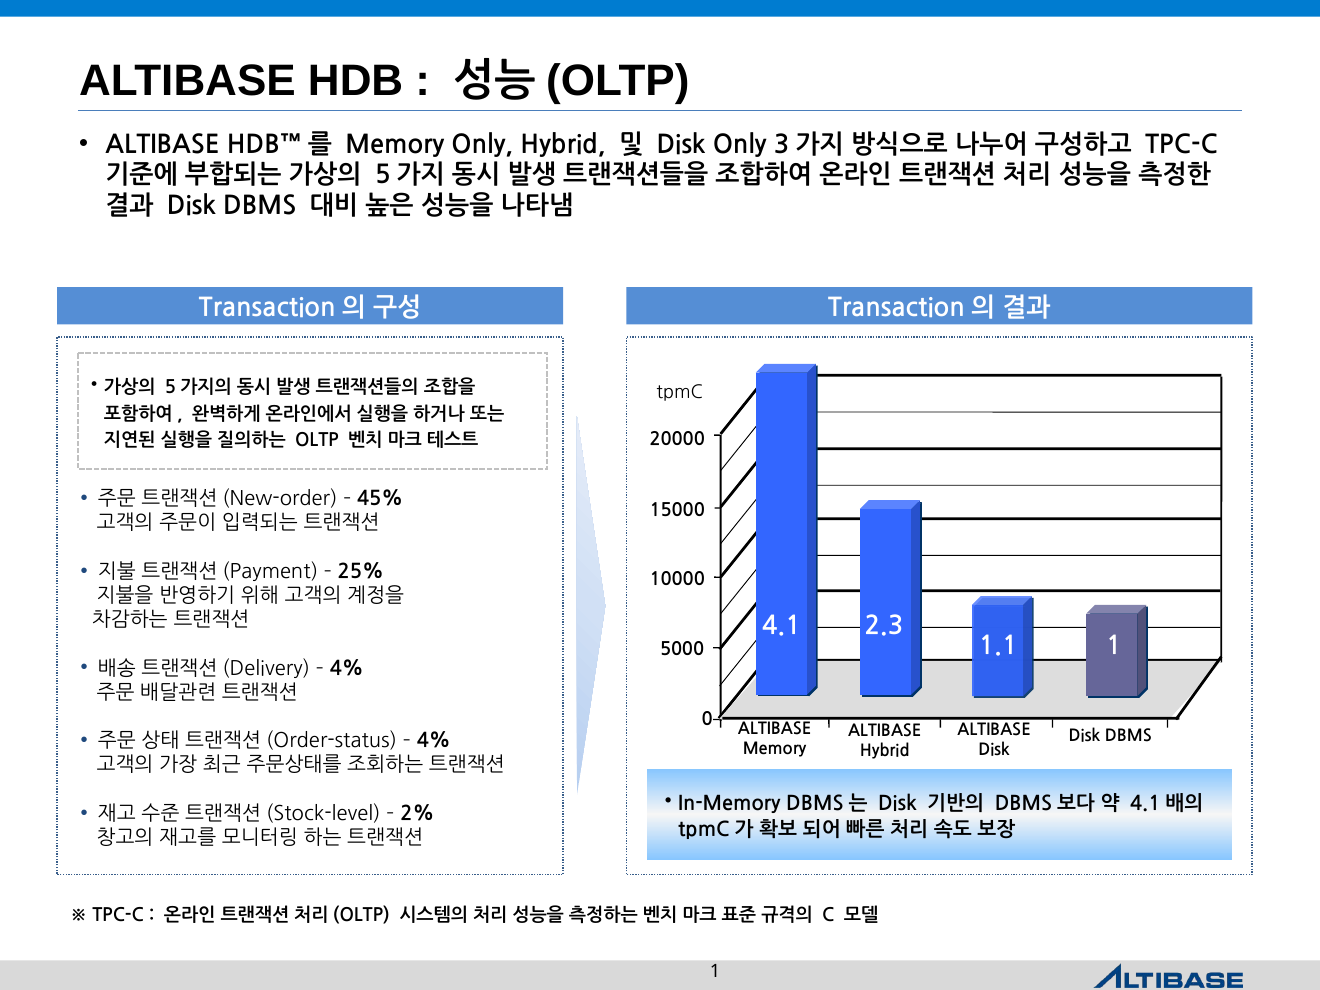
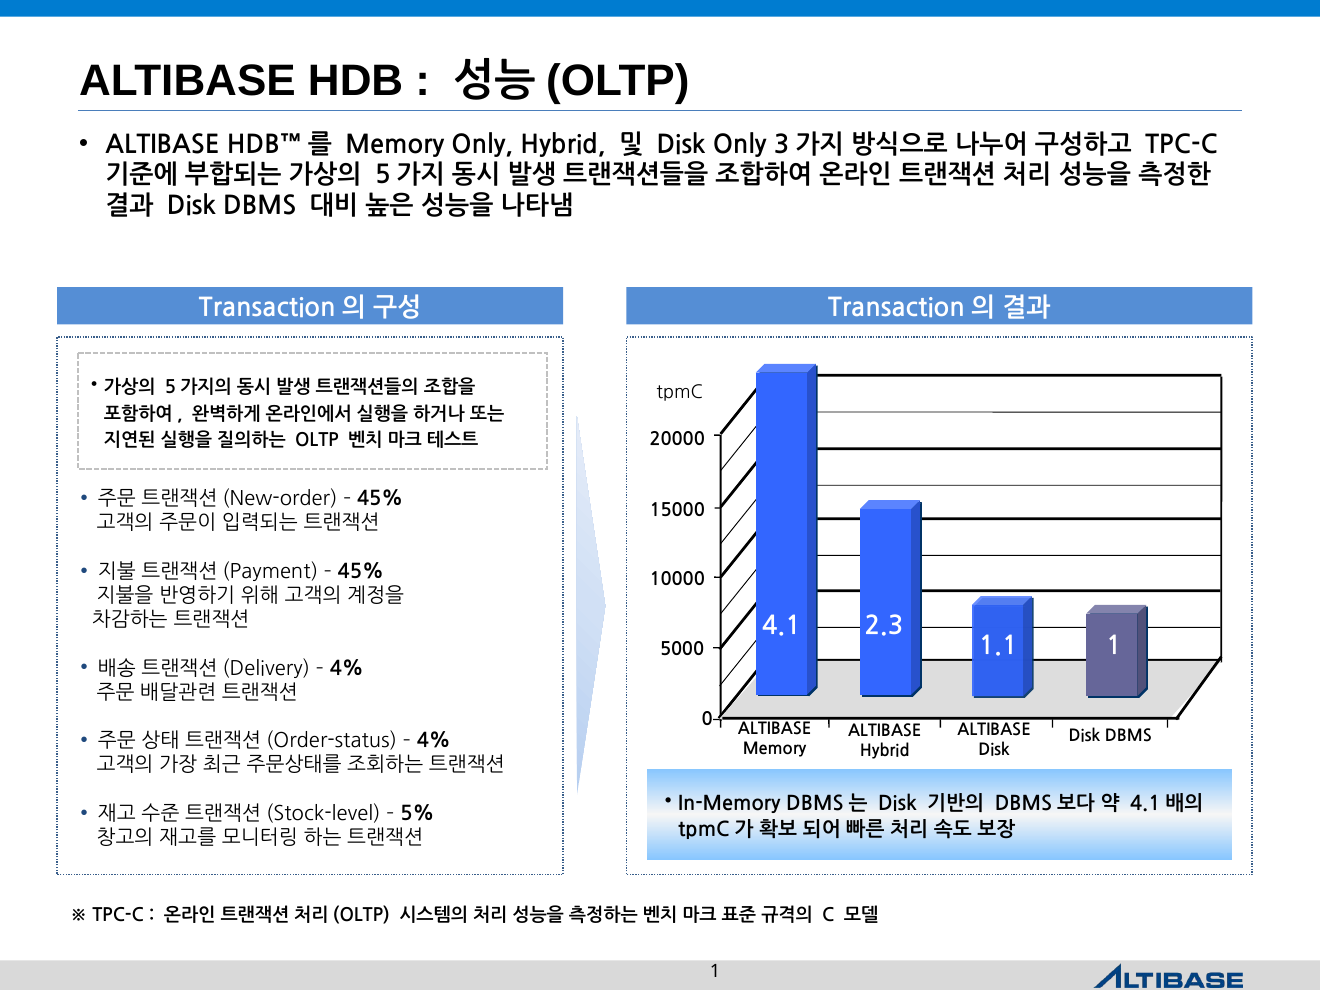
25%: 25% -> 45% (361, 571)
2%: 2% -> 5% (417, 814)
